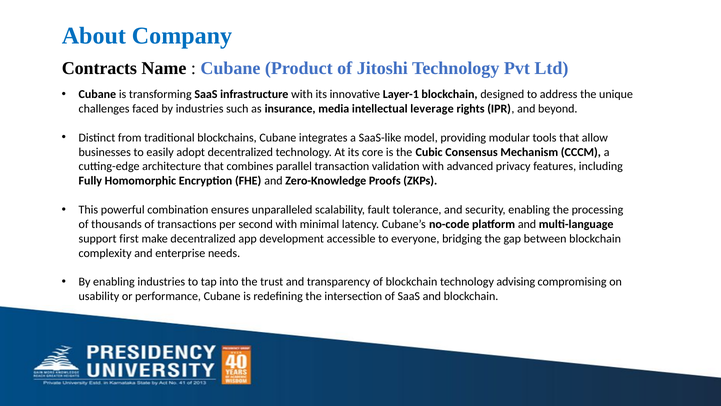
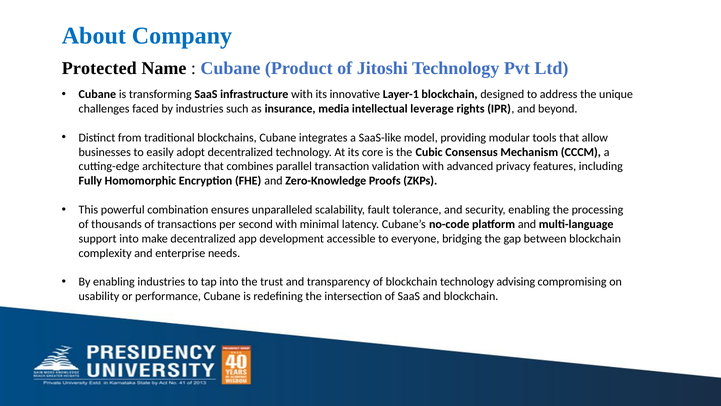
Contracts: Contracts -> Protected (99, 68)
support first: first -> into (129, 238)
